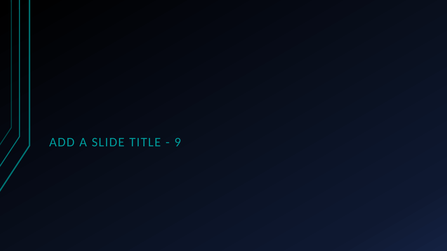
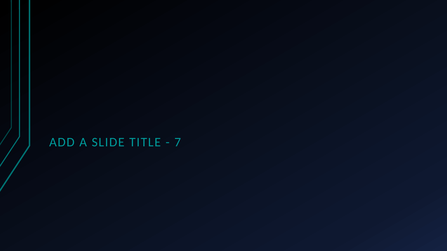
9: 9 -> 7 (178, 142)
